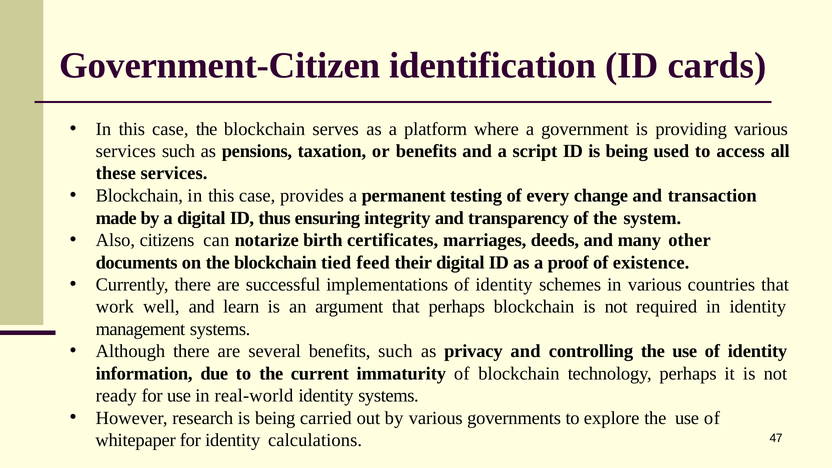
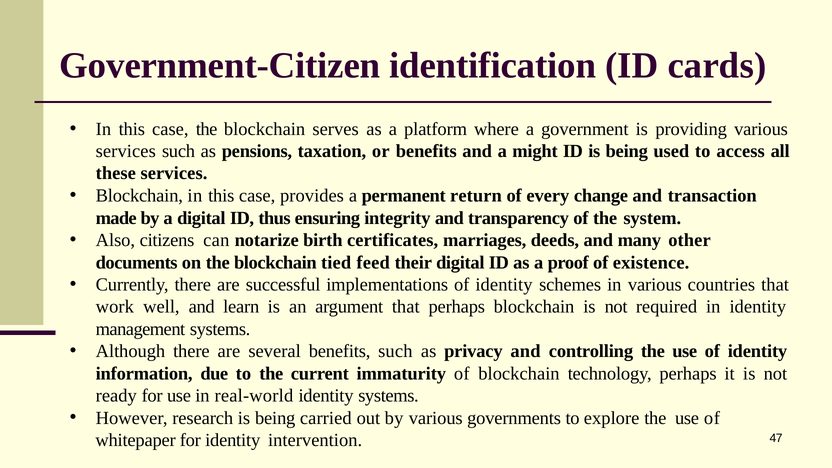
script: script -> might (535, 151)
testing: testing -> return (476, 196)
calculations: calculations -> intervention (315, 440)
